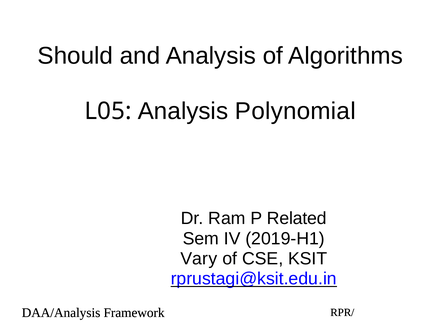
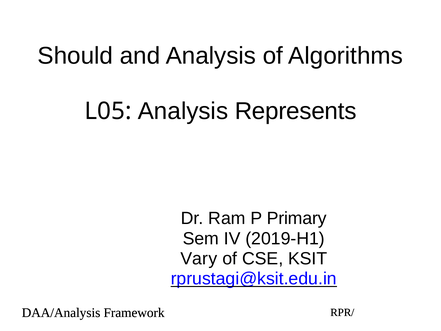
Polynomial: Polynomial -> Represents (296, 111)
Related: Related -> Primary (297, 218)
